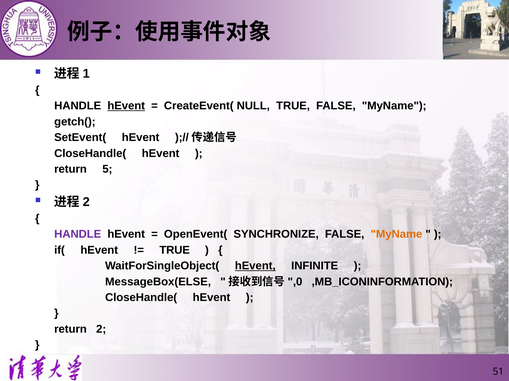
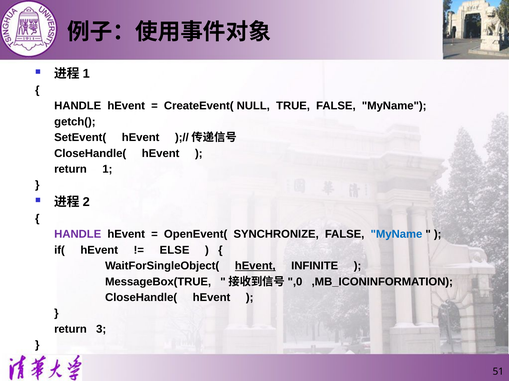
hEvent underline: present -> none (126, 106)
5: 5 -> 1 (107, 169)
MyName colour: orange -> blue (396, 235)
TRUE: TRUE -> ELSE (175, 251)
MessageBox(ELSE: MessageBox(ELSE -> MessageBox(TRUE (158, 282)
2: 2 -> 3 (101, 330)
